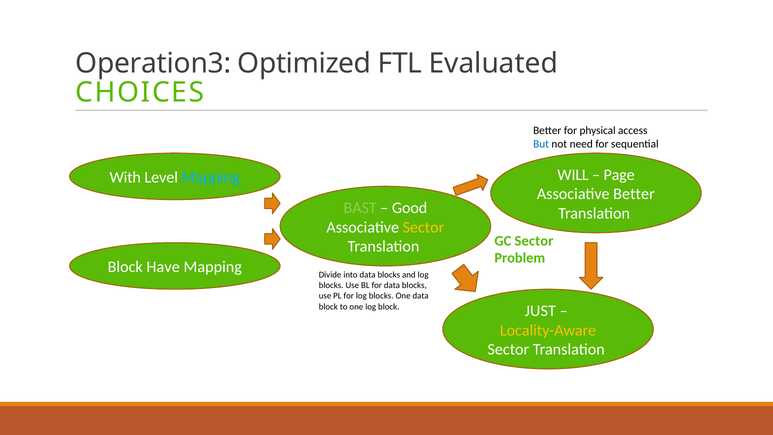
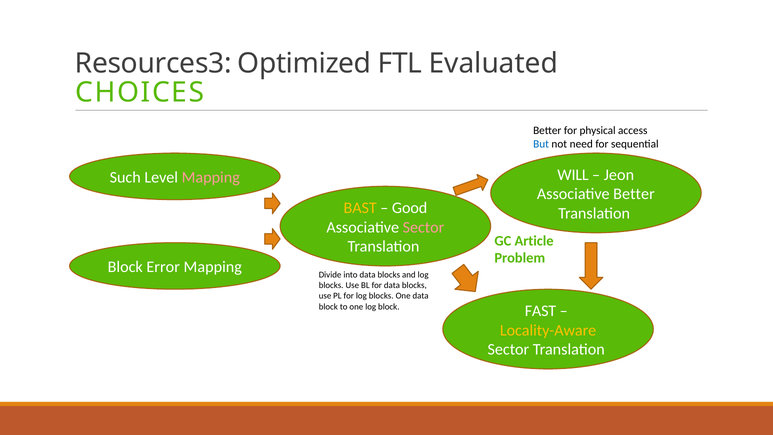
Operation3: Operation3 -> Resources3 (153, 64)
Page: Page -> Jeon (619, 175)
With: With -> Such (125, 177)
Mapping colour: light blue -> pink (211, 177)
BAST colour: light green -> yellow (360, 208)
Sector colour: yellow -> pink (424, 227)
GC Sector: Sector -> Article (534, 241)
Have: Have -> Error (163, 267)
JUST: JUST -> FAST (540, 311)
